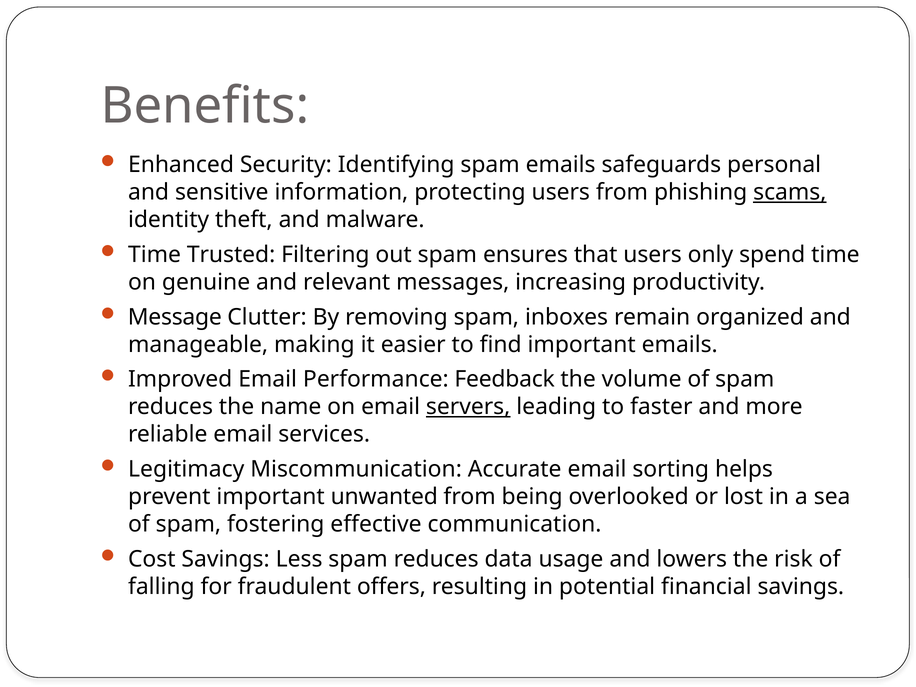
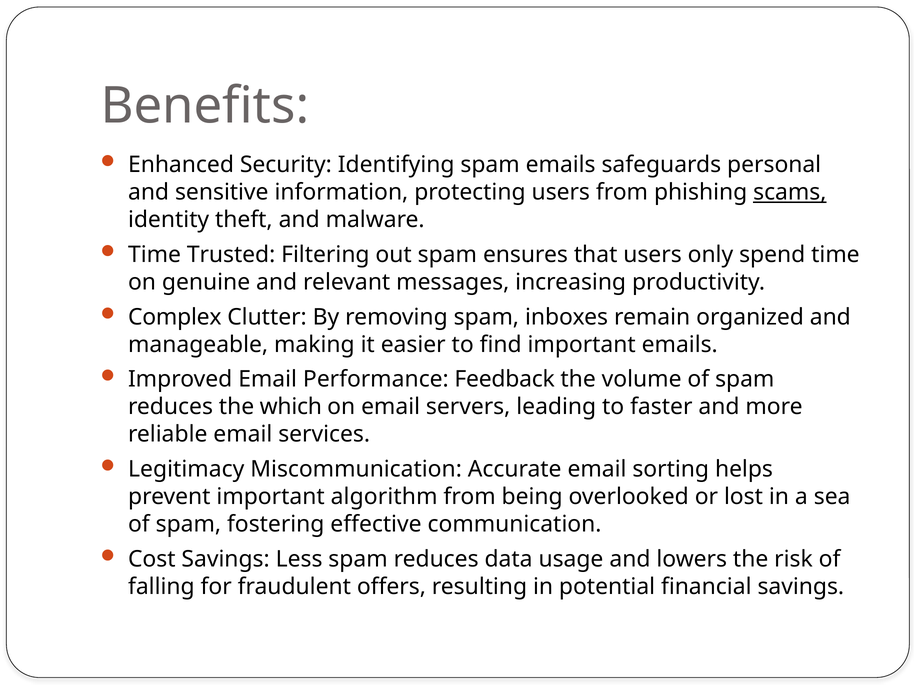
Message: Message -> Complex (175, 317)
name: name -> which (291, 407)
servers underline: present -> none (468, 407)
unwanted: unwanted -> algorithm (384, 497)
